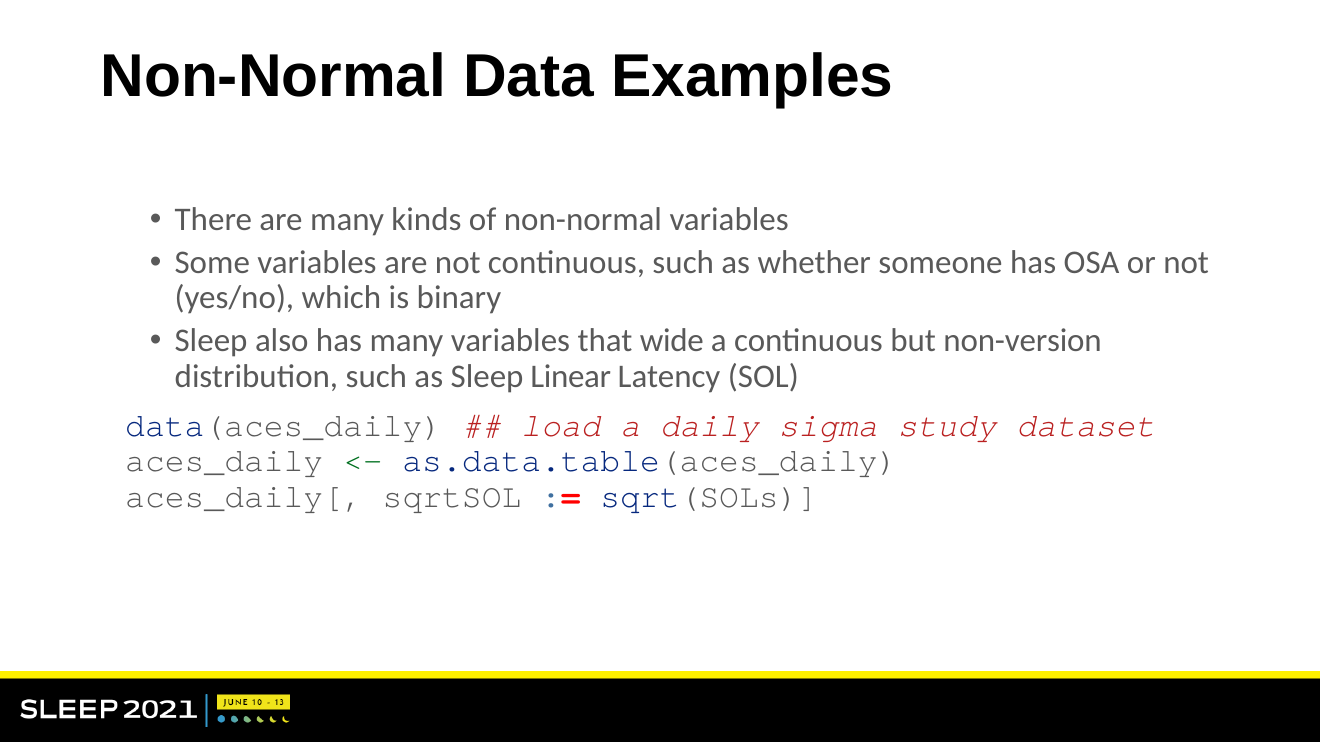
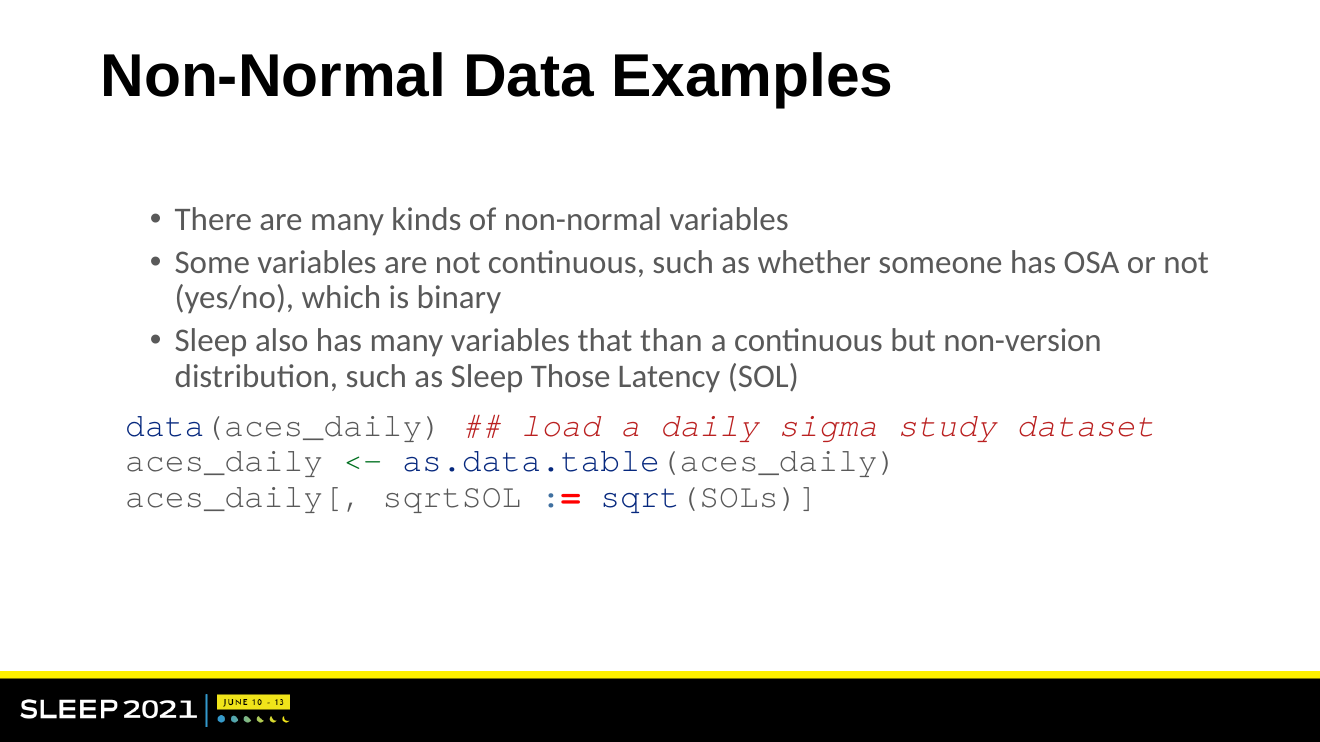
wide: wide -> than (671, 341)
Linear: Linear -> Those (571, 376)
